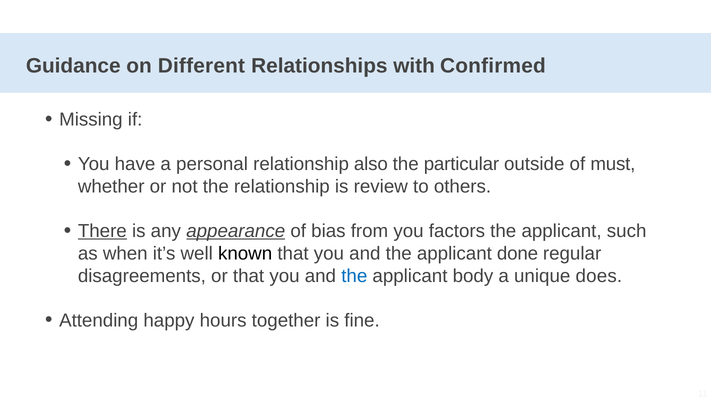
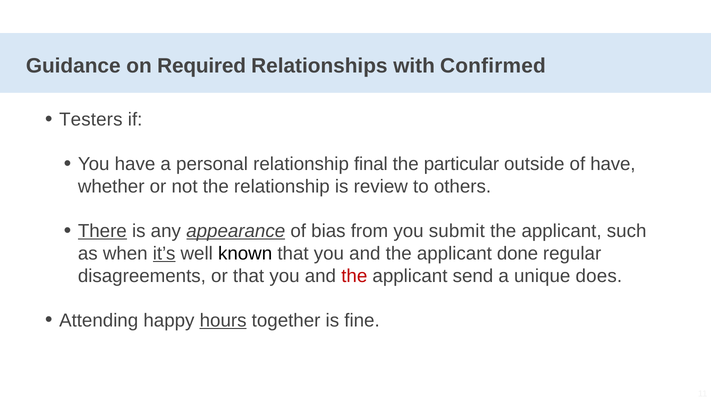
Different: Different -> Required (202, 66)
Missing: Missing -> Testers (91, 120)
also: also -> final (371, 164)
of must: must -> have (613, 164)
factors: factors -> submit (457, 231)
it’s underline: none -> present (164, 254)
the colour: blue -> red (354, 276)
body: body -> send (473, 276)
hours underline: none -> present (223, 320)
